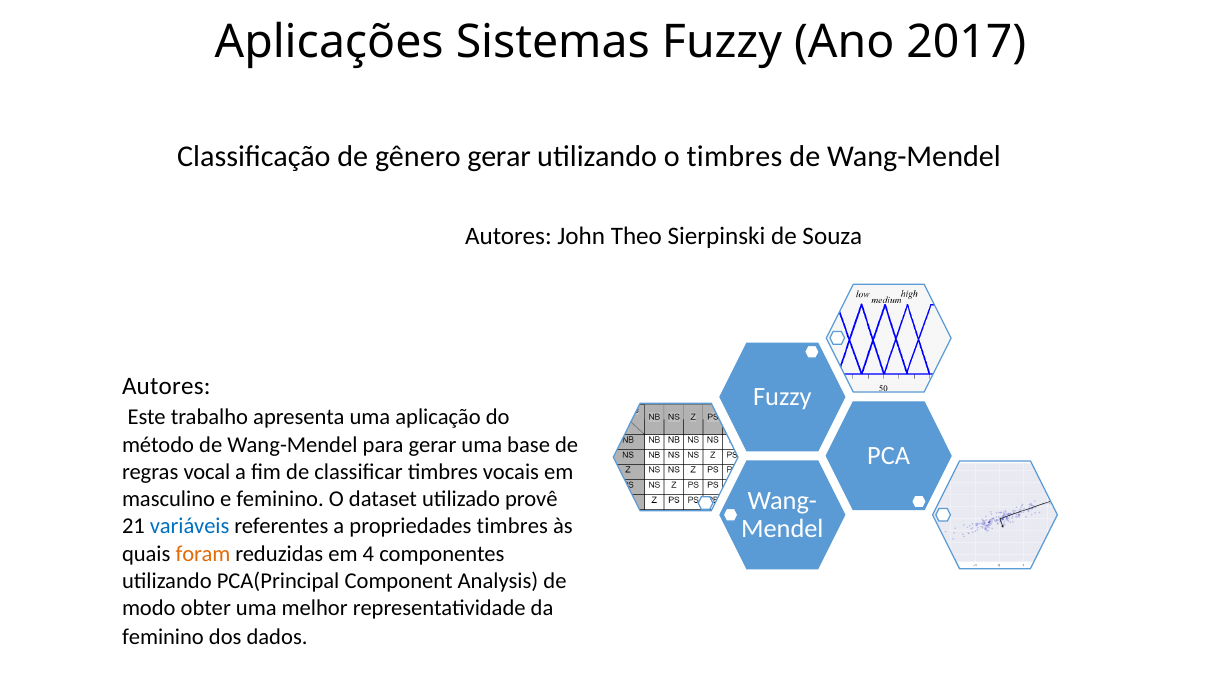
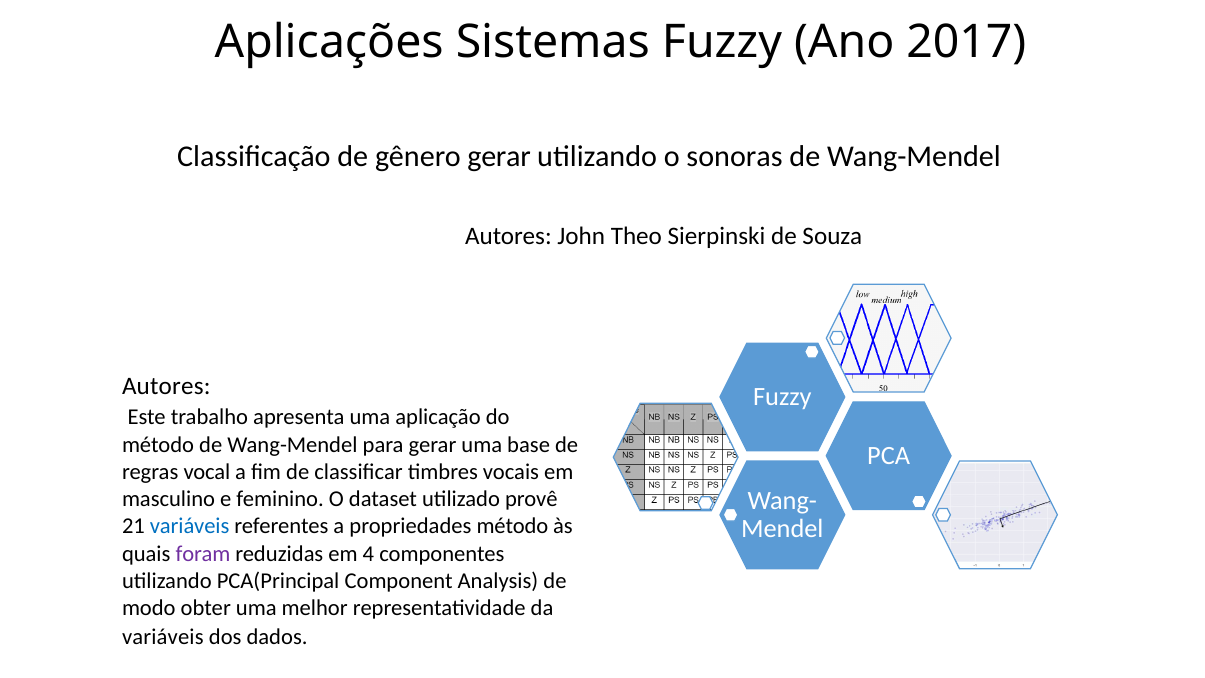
o timbres: timbres -> sonoras (735, 157)
propriedades timbres: timbres -> método (512, 526)
foram colour: orange -> purple (203, 553)
feminino: feminino -> variáveis (163, 637)
